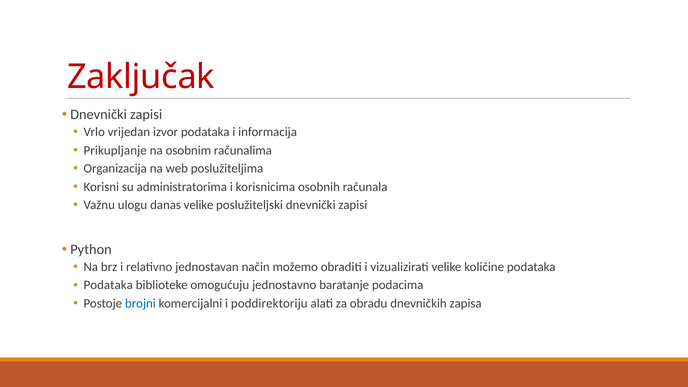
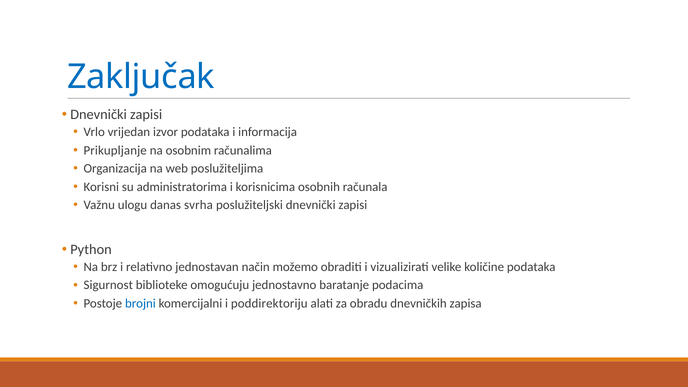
Zaključak colour: red -> blue (141, 77)
danas velike: velike -> svrha (198, 205)
Podataka: Podataka -> Sigurnost (108, 285)
